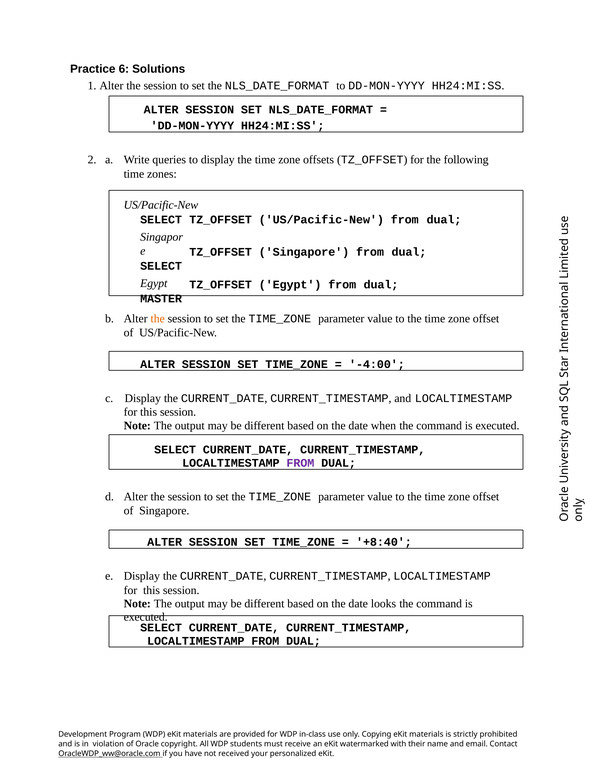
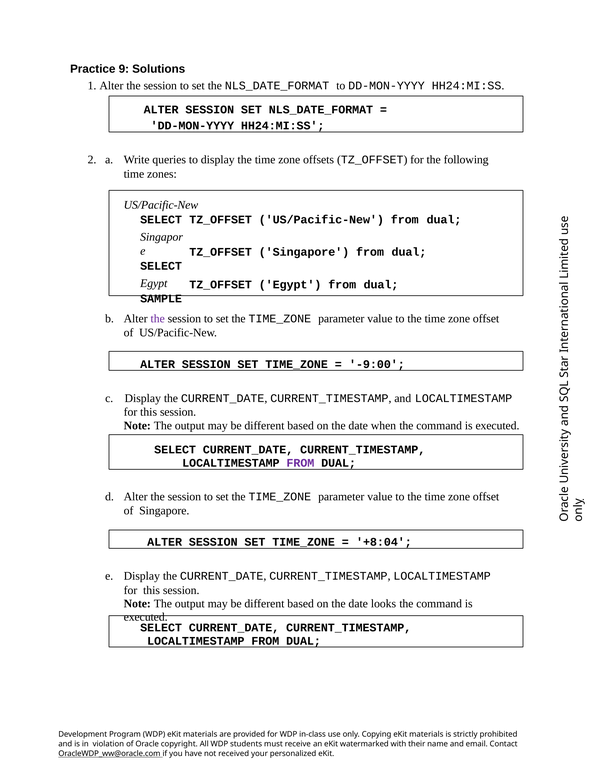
6: 6 -> 9 (124, 69)
MASTER: MASTER -> SAMPLE (161, 299)
the colour: orange -> purple (158, 319)
-4:00: -4:00 -> -9:00 (377, 364)
+8:40: +8:40 -> +8:04 (384, 542)
